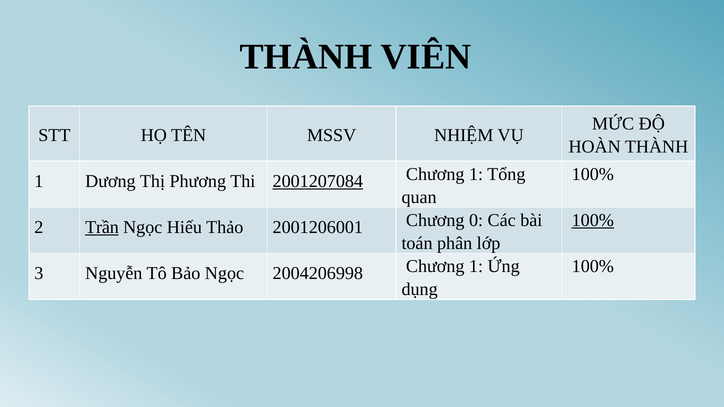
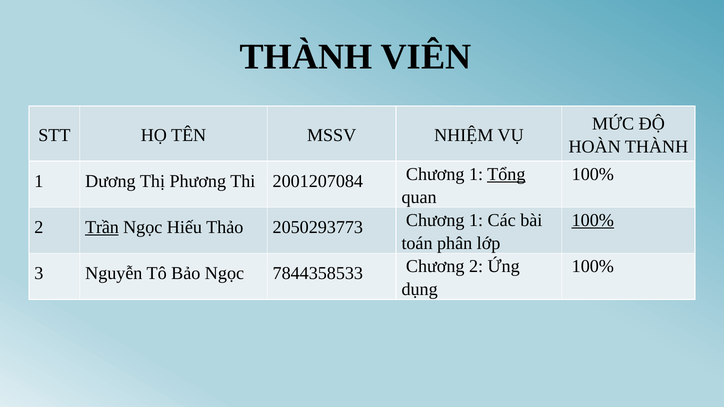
2001207084 underline: present -> none (318, 181)
Tổng underline: none -> present (506, 174)
2001206001: 2001206001 -> 2050293773 (318, 228)
0: 0 -> 1 (476, 221)
2004206998: 2004206998 -> 7844358533 (318, 274)
1: 1 -> 2 (476, 267)
